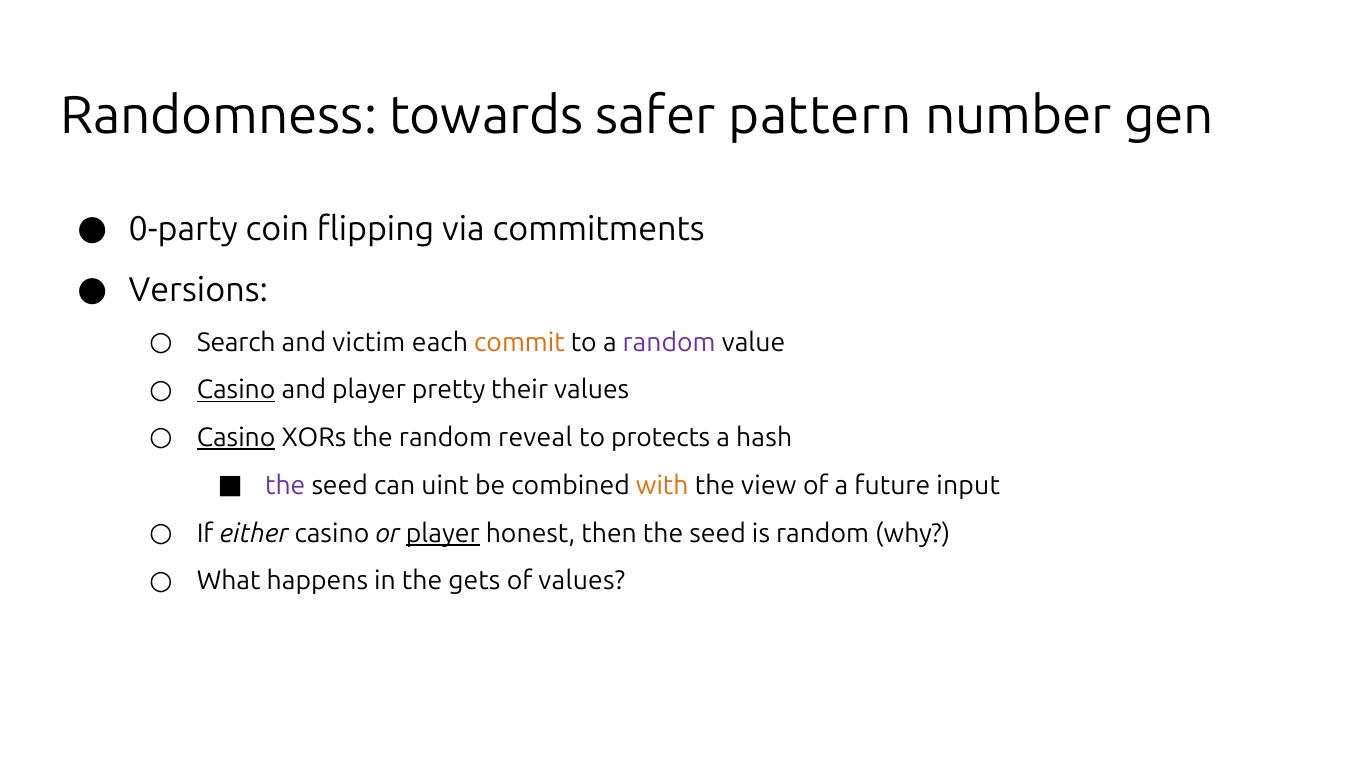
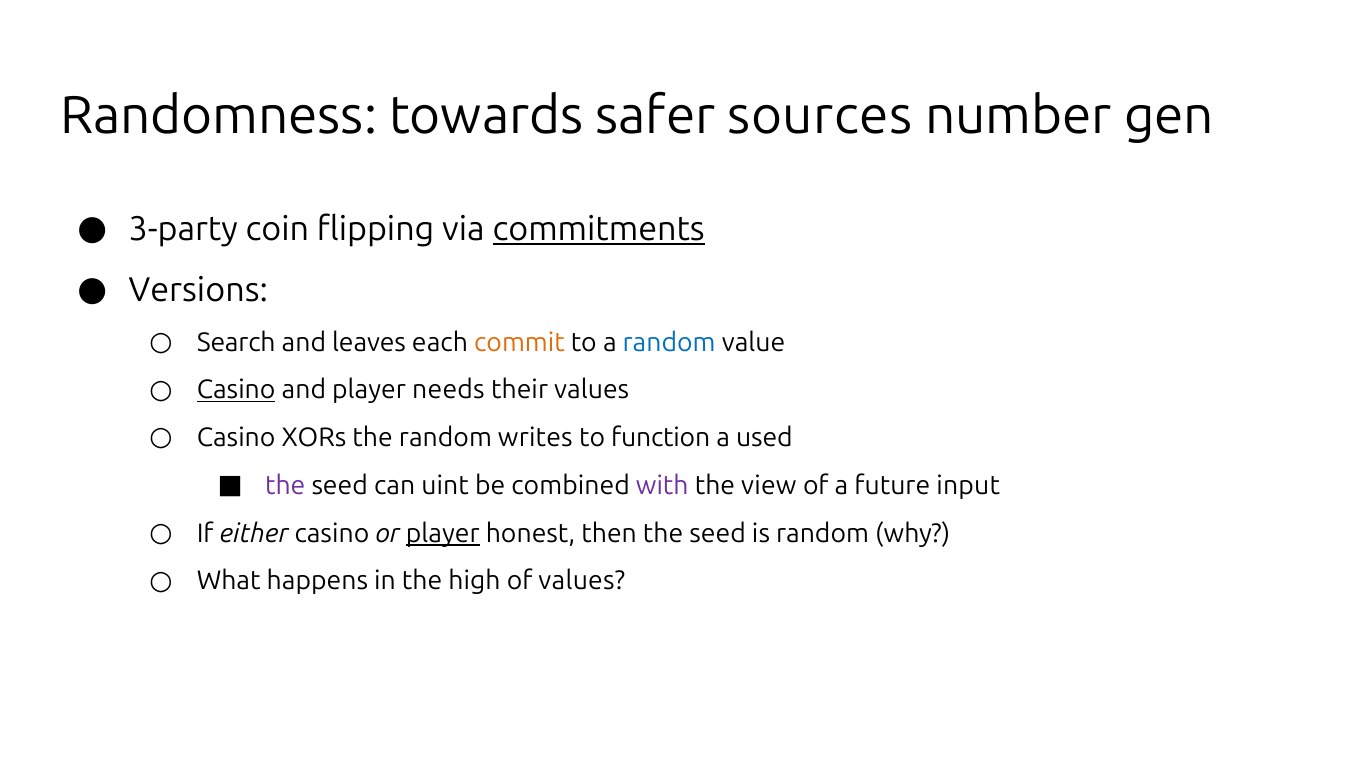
pattern: pattern -> sources (820, 116)
0-party: 0-party -> 3-party (183, 229)
commitments underline: none -> present (599, 229)
victim: victim -> leaves (369, 342)
random colour: purple -> blue (669, 342)
pretty: pretty -> needs (448, 390)
Casino underline: present -> none (236, 438)
reveal: reveal -> writes (535, 438)
protects: protects -> function (661, 438)
hash: hash -> used (764, 438)
with colour: orange -> purple (662, 486)
gets: gets -> high (474, 582)
